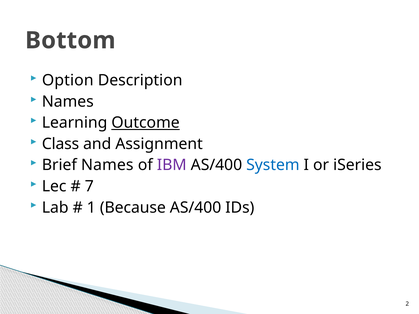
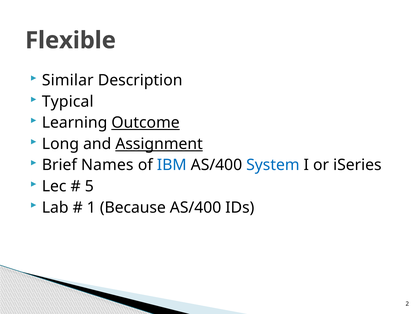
Bottom: Bottom -> Flexible (70, 40)
Option: Option -> Similar (68, 80)
Names: Names -> Typical (68, 102)
Class: Class -> Long (60, 144)
Assignment underline: none -> present (159, 144)
IBM colour: purple -> blue (172, 165)
7: 7 -> 5 (89, 186)
